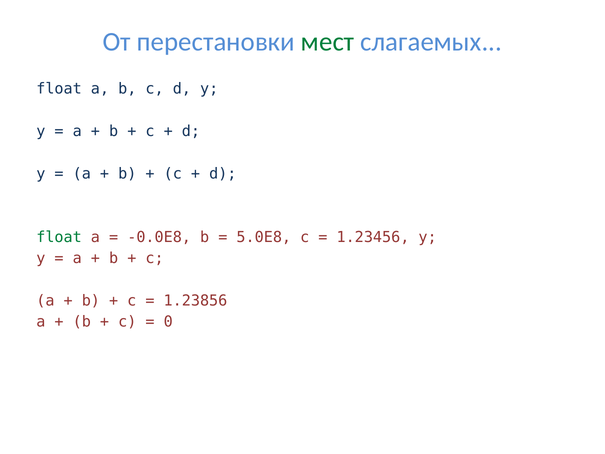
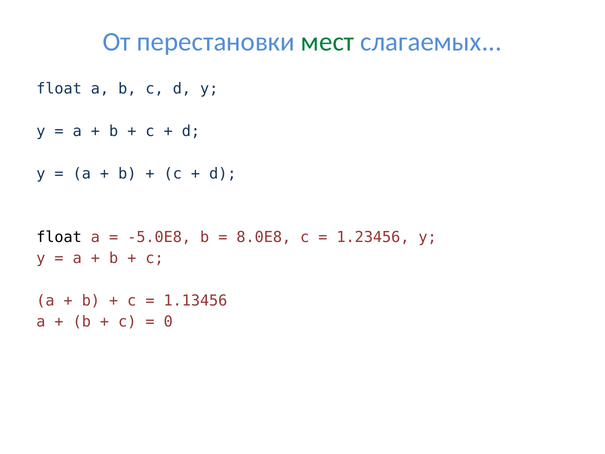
float colour: green -> black (59, 237)
-0.0E8: -0.0E8 -> -5.0E8 (159, 237)
5.0E8: 5.0E8 -> 8.0E8 (264, 237)
1.23856: 1.23856 -> 1.13456 (195, 301)
